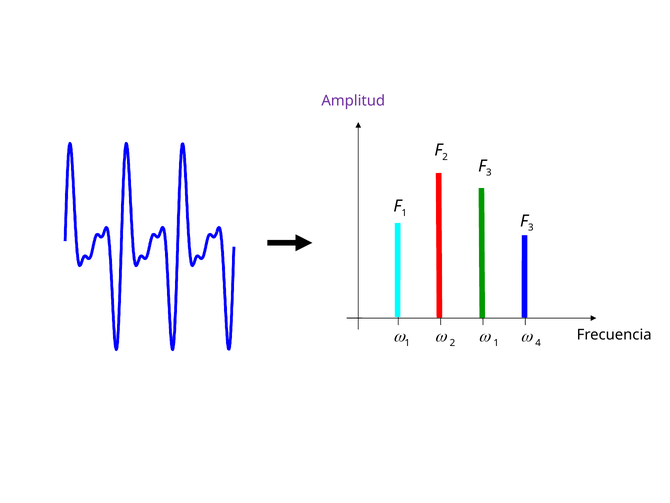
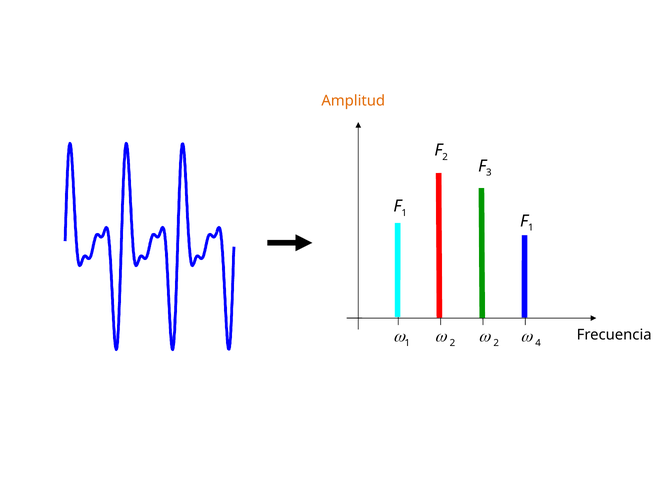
Amplitud colour: purple -> orange (353, 101)
3: 3 -> 1 (531, 227)
1: 1 -> 2 (496, 343)
